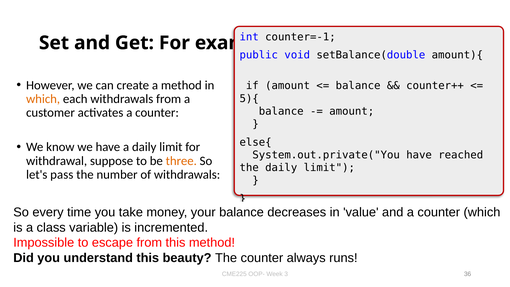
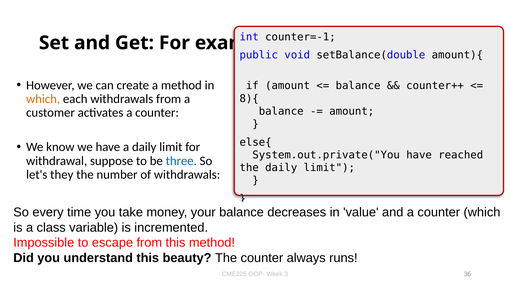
5){: 5){ -> 8){ (249, 99)
three colour: orange -> blue (181, 161)
pass: pass -> they (62, 175)
